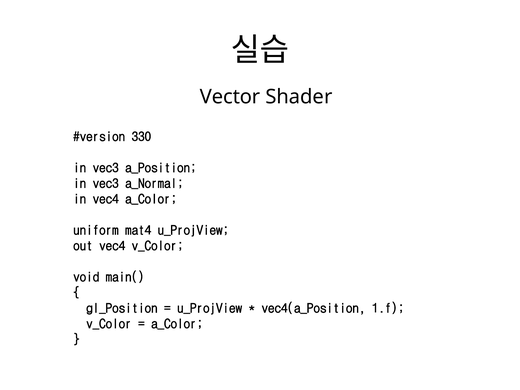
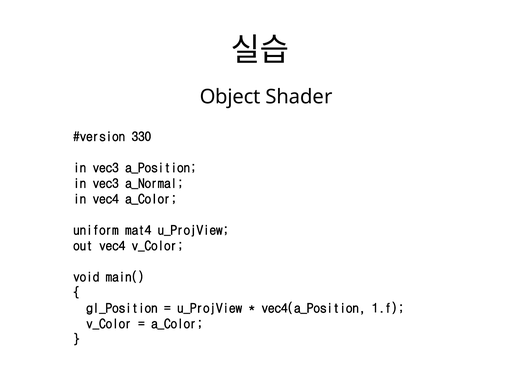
Vector: Vector -> Object (230, 97)
